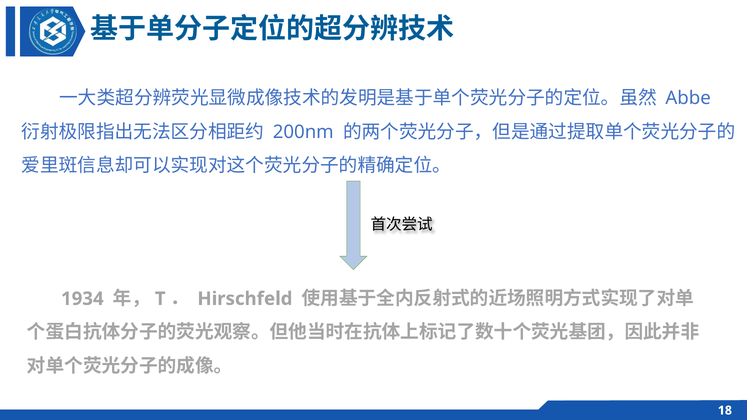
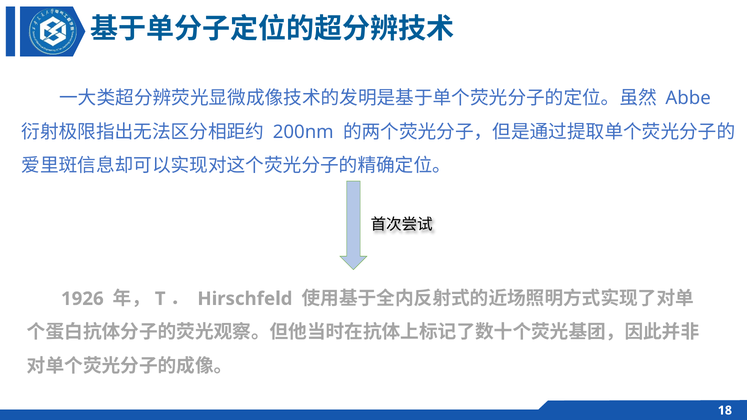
1934: 1934 -> 1926 (82, 299)
